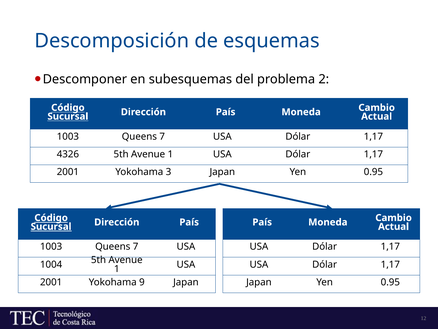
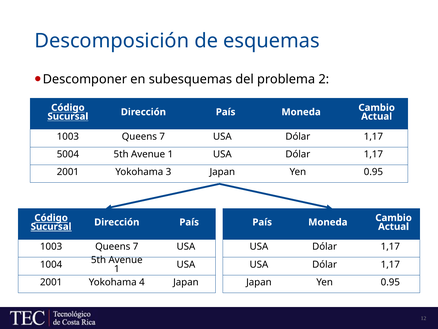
4326: 4326 -> 5004 (68, 154)
9: 9 -> 4 (142, 282)
